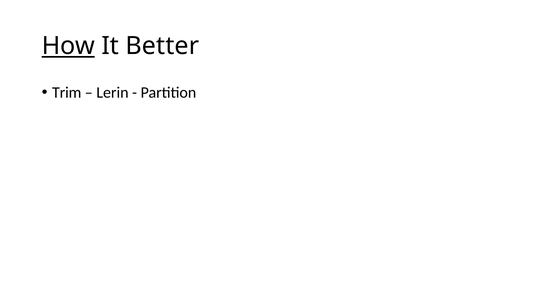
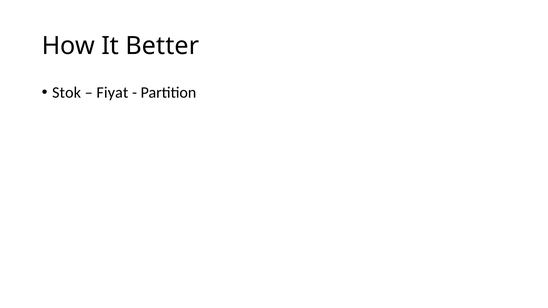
How underline: present -> none (68, 46)
Trim: Trim -> Stok (67, 93)
Lerin: Lerin -> Fiyat (112, 93)
